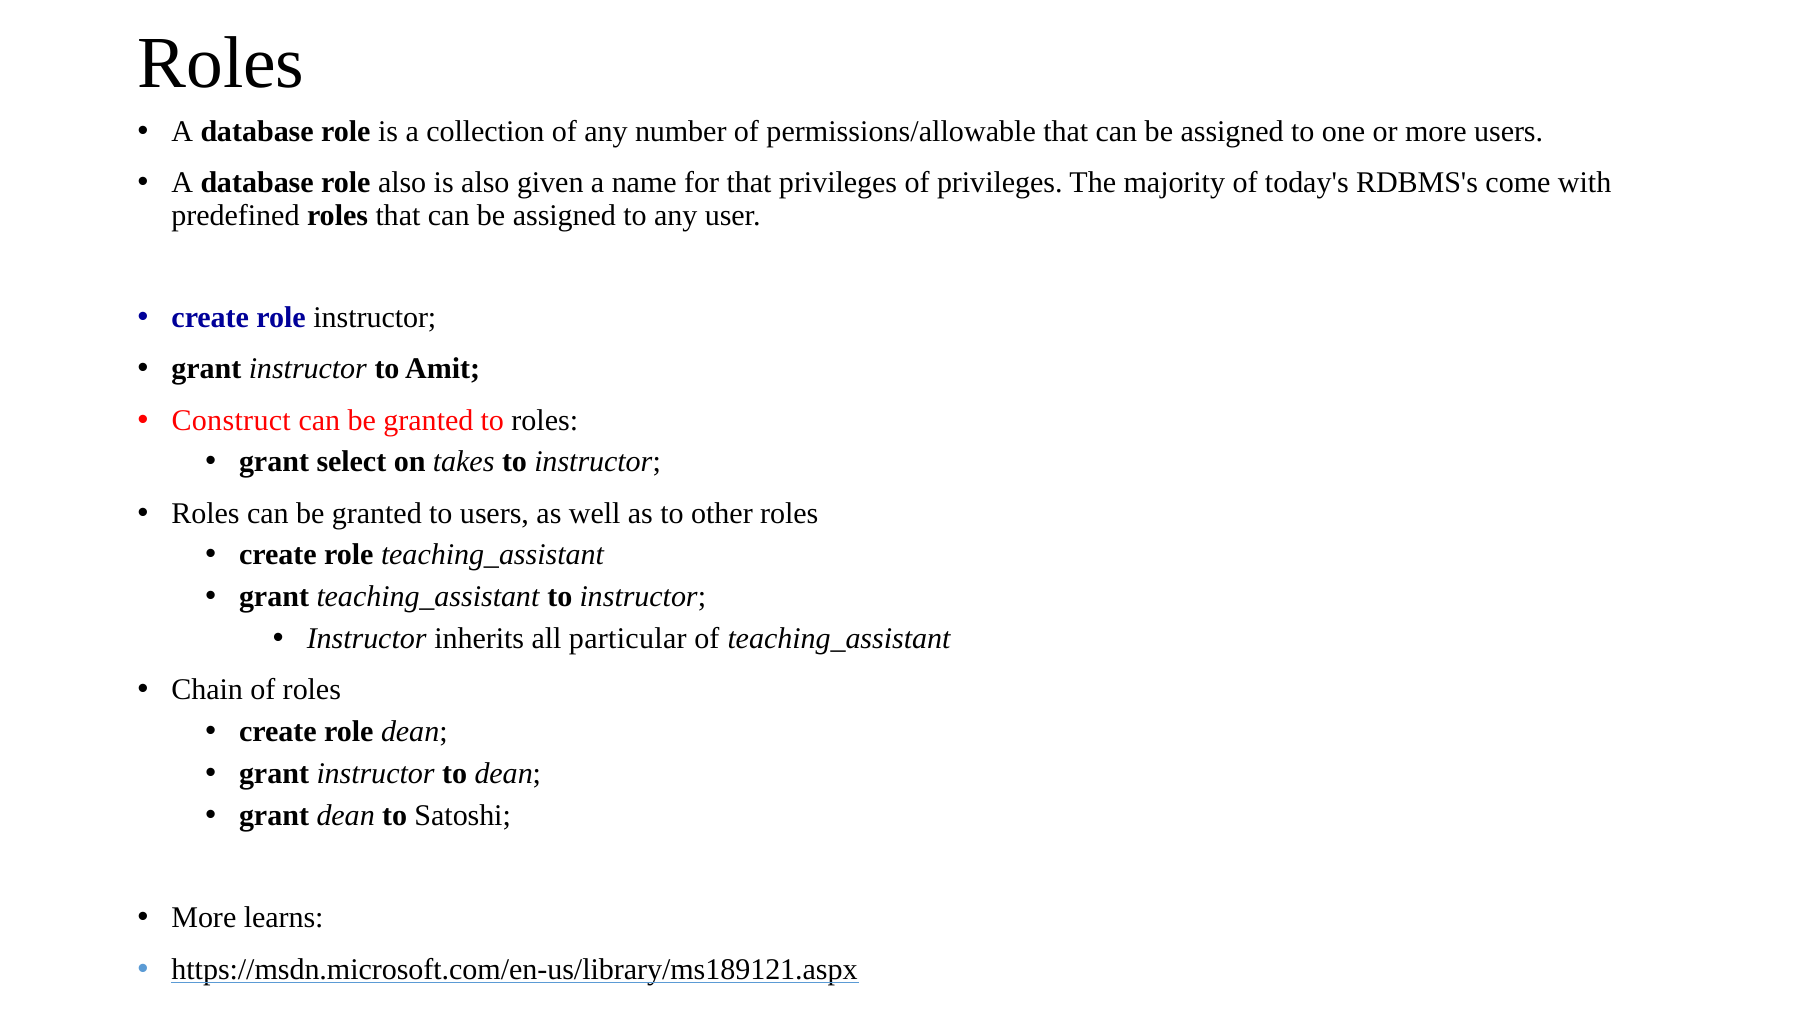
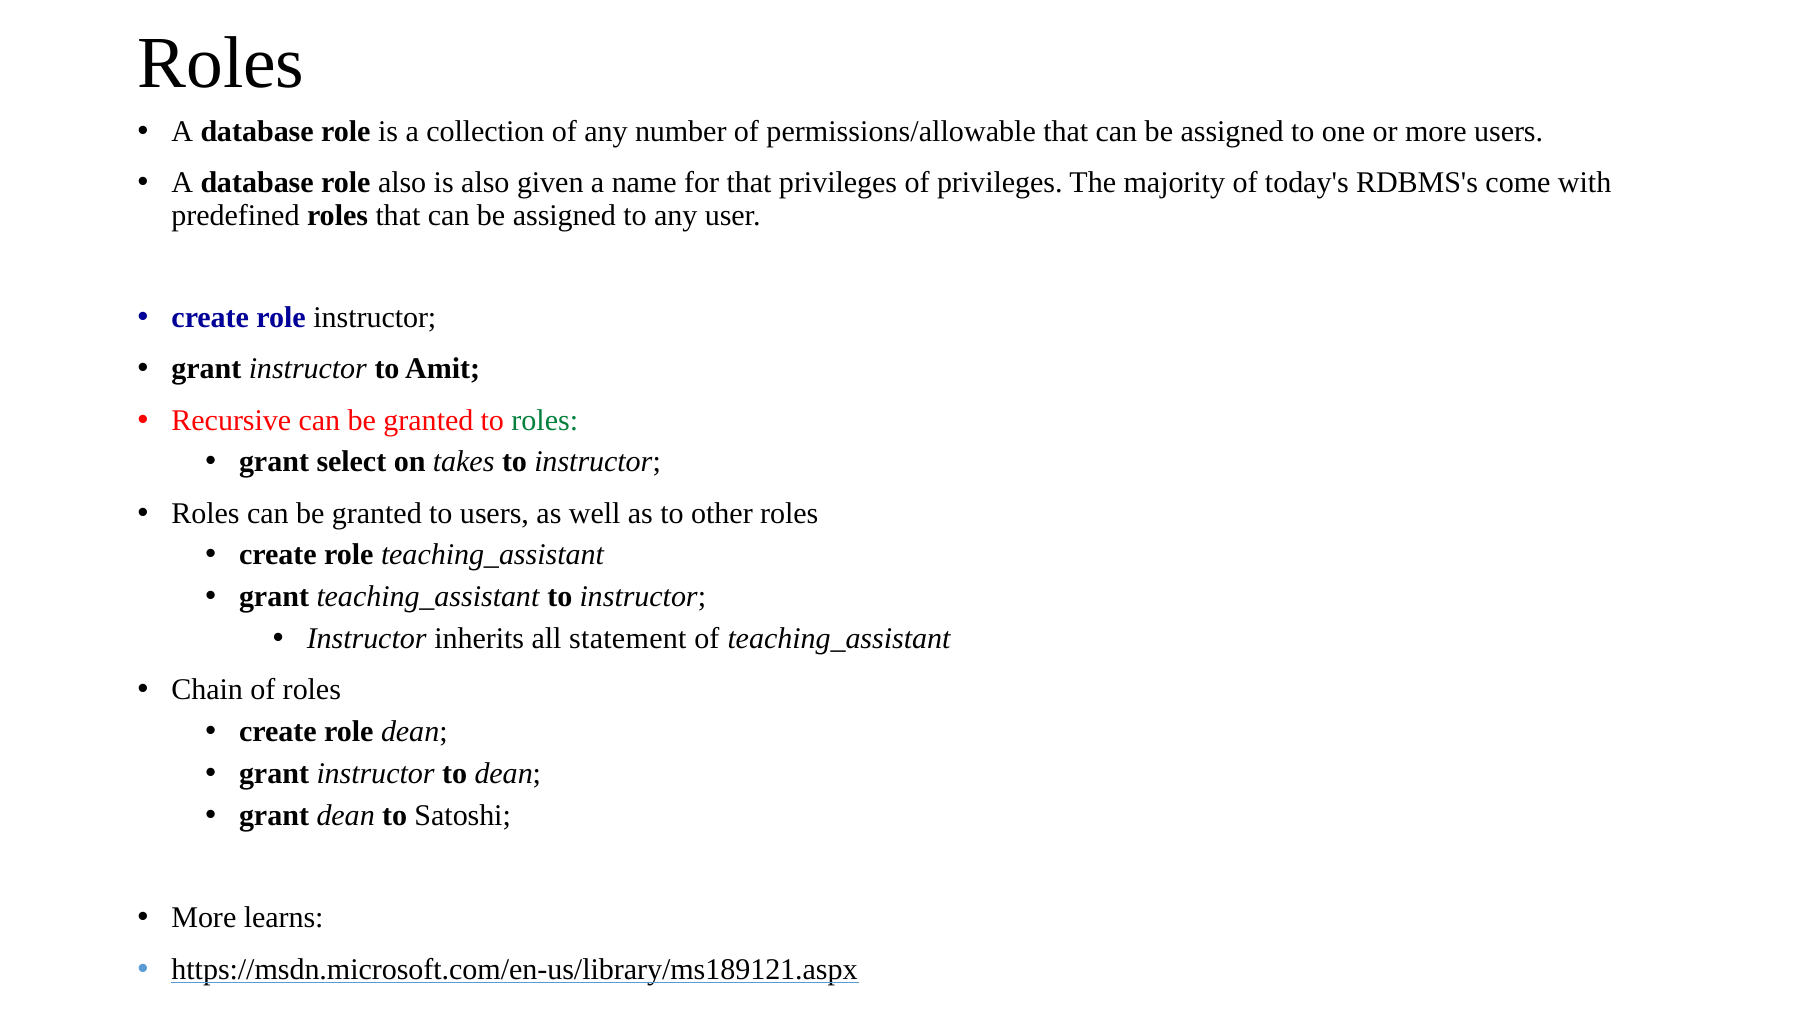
Construct: Construct -> Recursive (231, 420)
roles colour: black -> green (545, 420)
particular: particular -> statement (628, 639)
